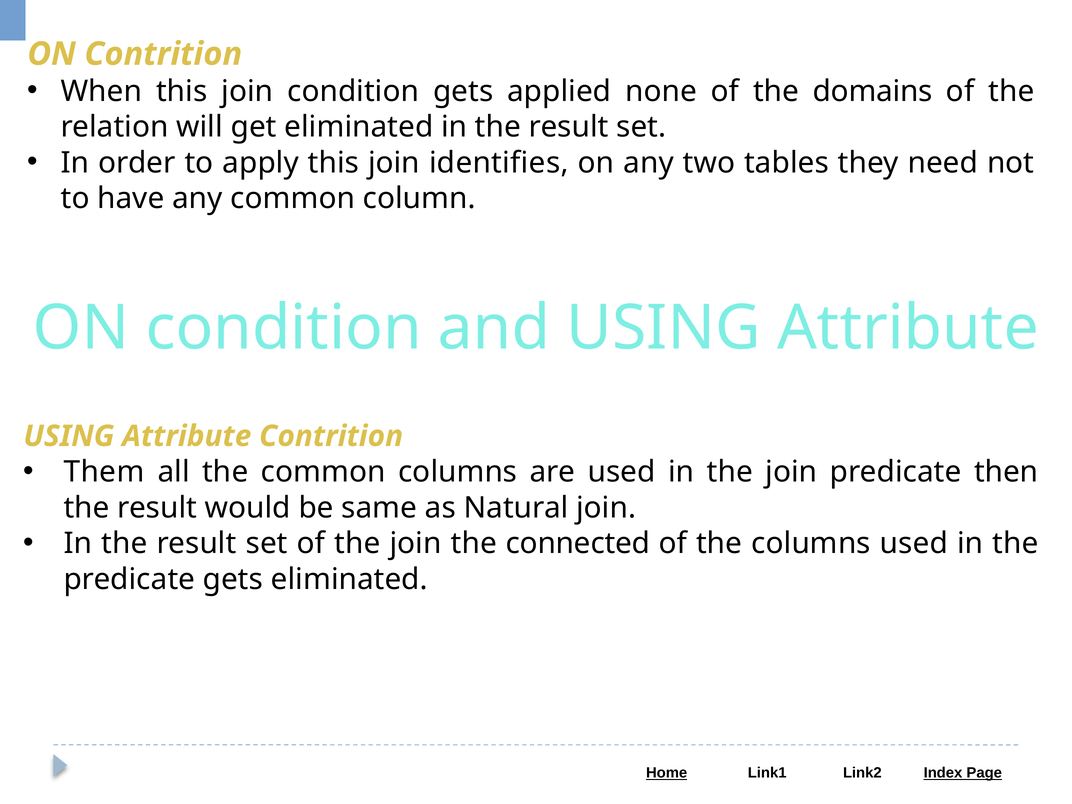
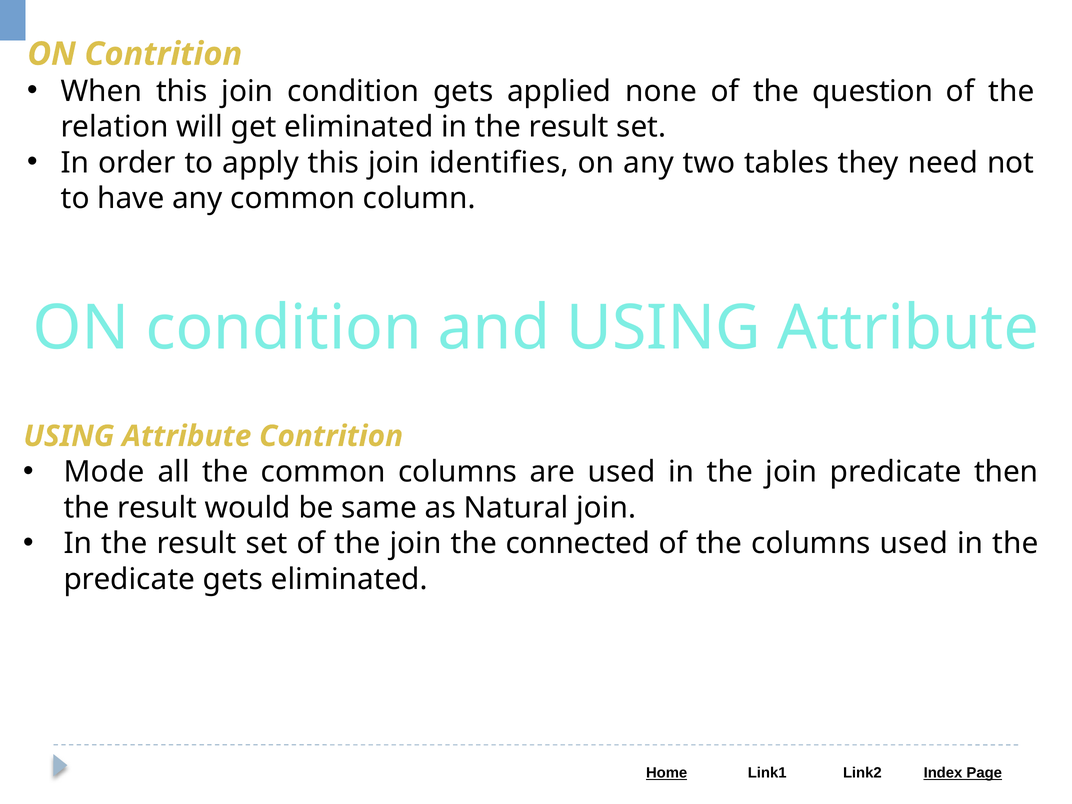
domains: domains -> question (873, 91)
Them: Them -> Mode (104, 472)
